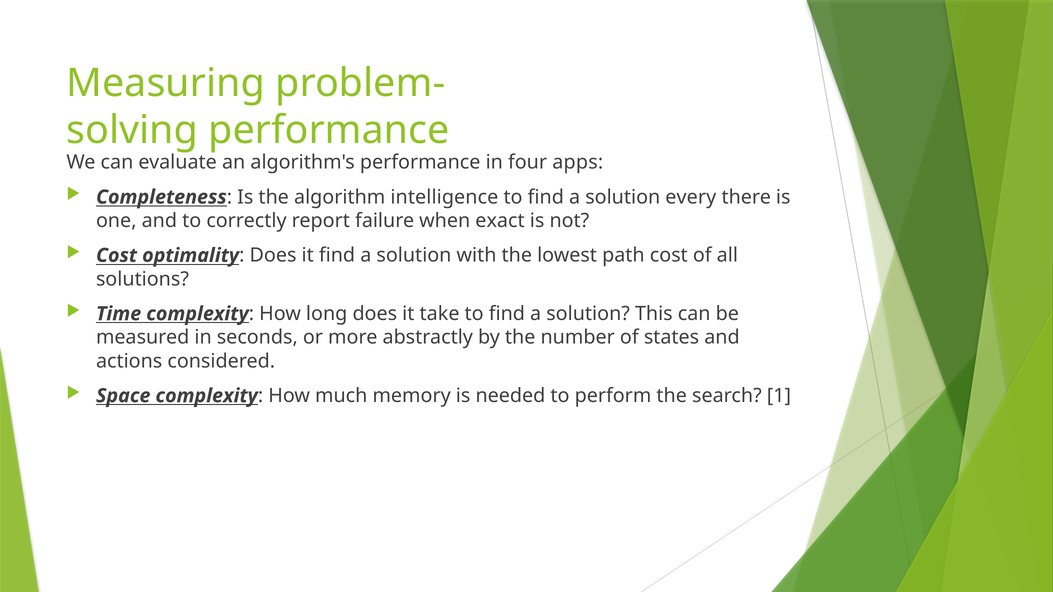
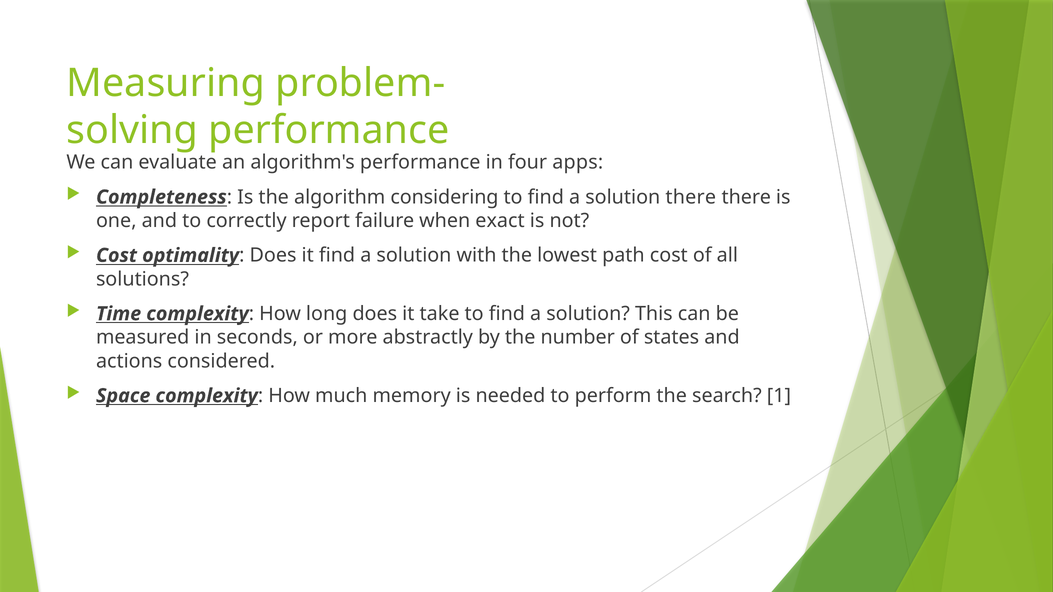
intelligence: intelligence -> considering (444, 197)
solution every: every -> there (691, 197)
